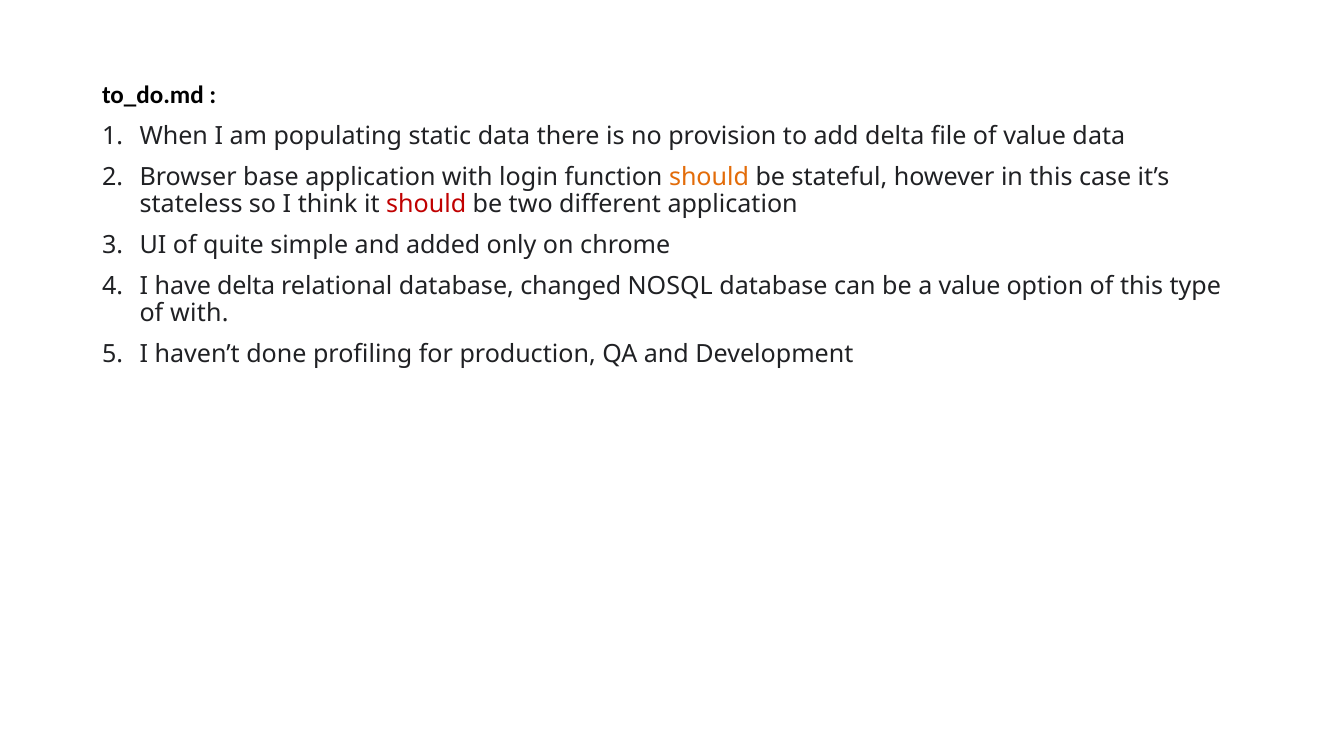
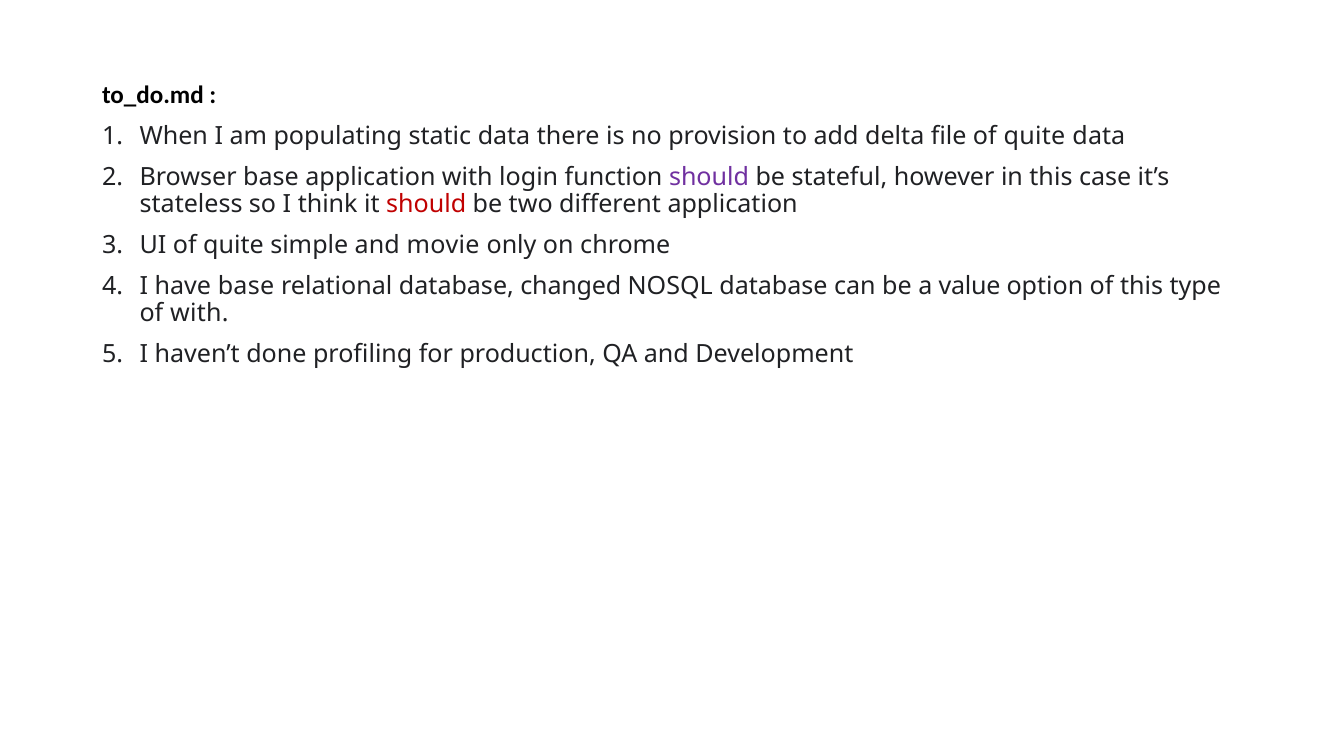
file of value: value -> quite (1034, 136)
should colour: orange -> purple (709, 177)
added: added -> movie (443, 245)
have delta: delta -> base (246, 286)
